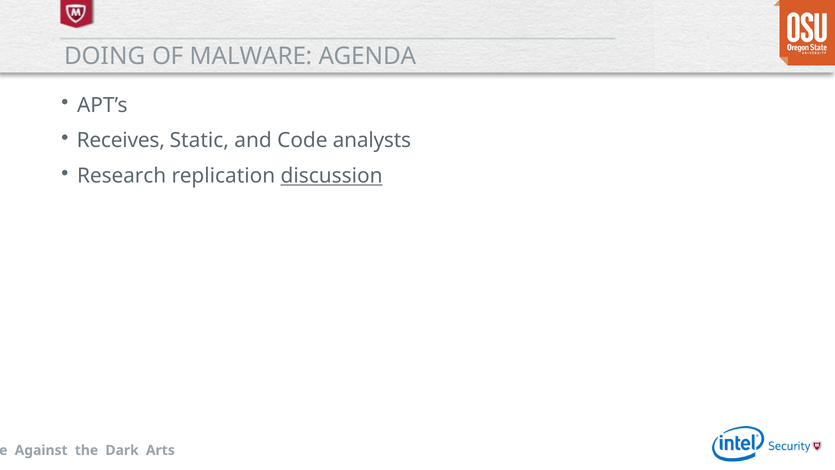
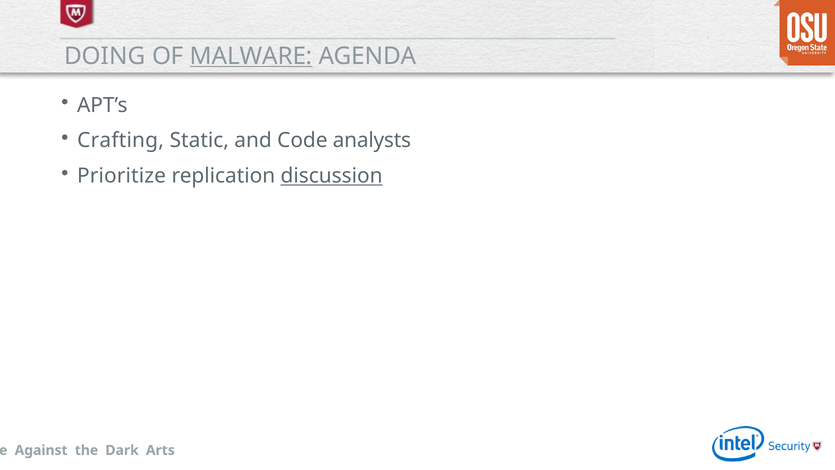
MALWARE underline: none -> present (251, 56)
Receives: Receives -> Crafting (121, 140)
Research: Research -> Prioritize (122, 176)
